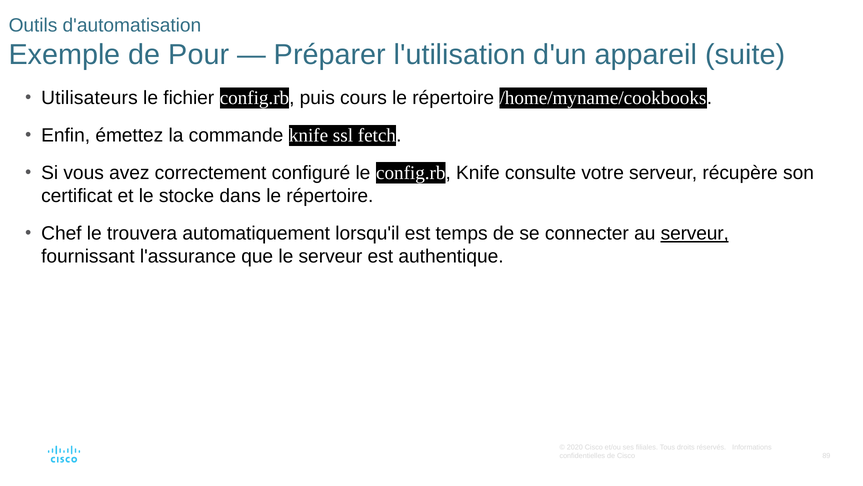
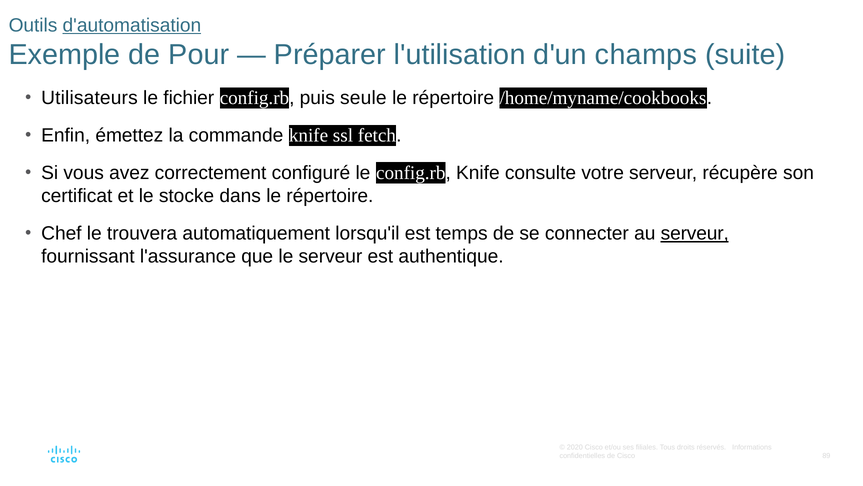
d'automatisation underline: none -> present (132, 25)
appareil: appareil -> champs (646, 55)
cours: cours -> seule (363, 98)
